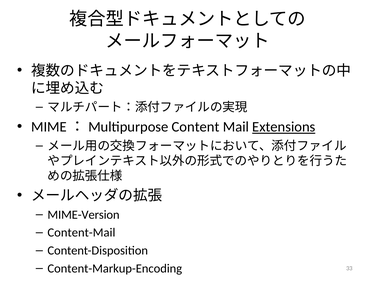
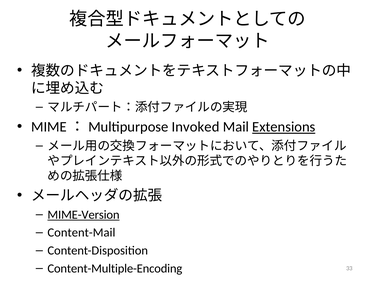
Content: Content -> Invoked (196, 127)
MIME-Version underline: none -> present (84, 215)
Content-Markup-Encoding: Content-Markup-Encoding -> Content-Multiple-Encoding (115, 269)
